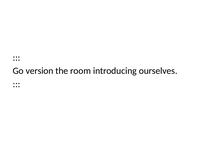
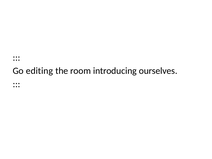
version: version -> editing (39, 71)
